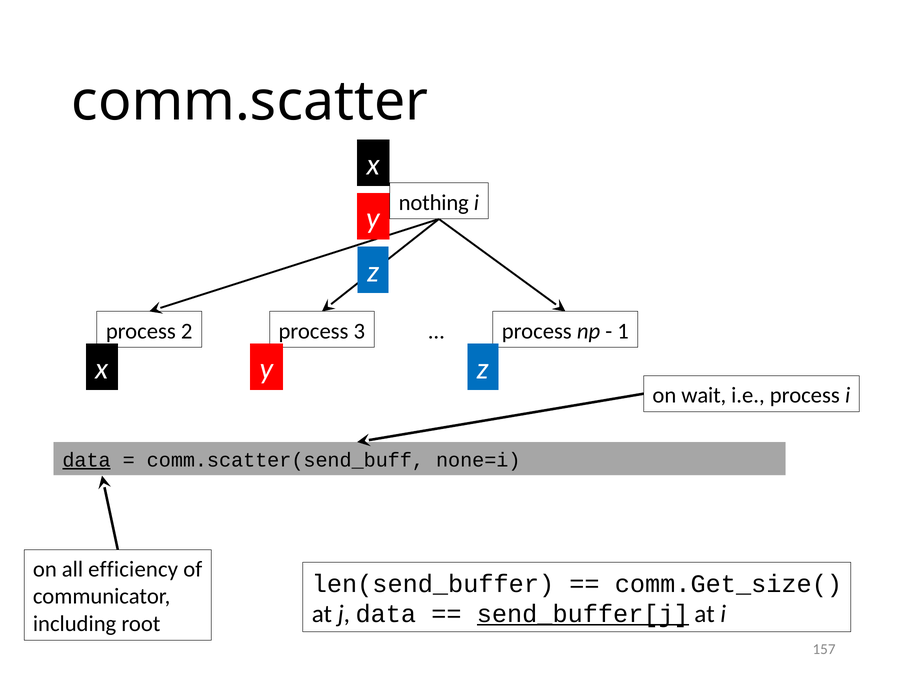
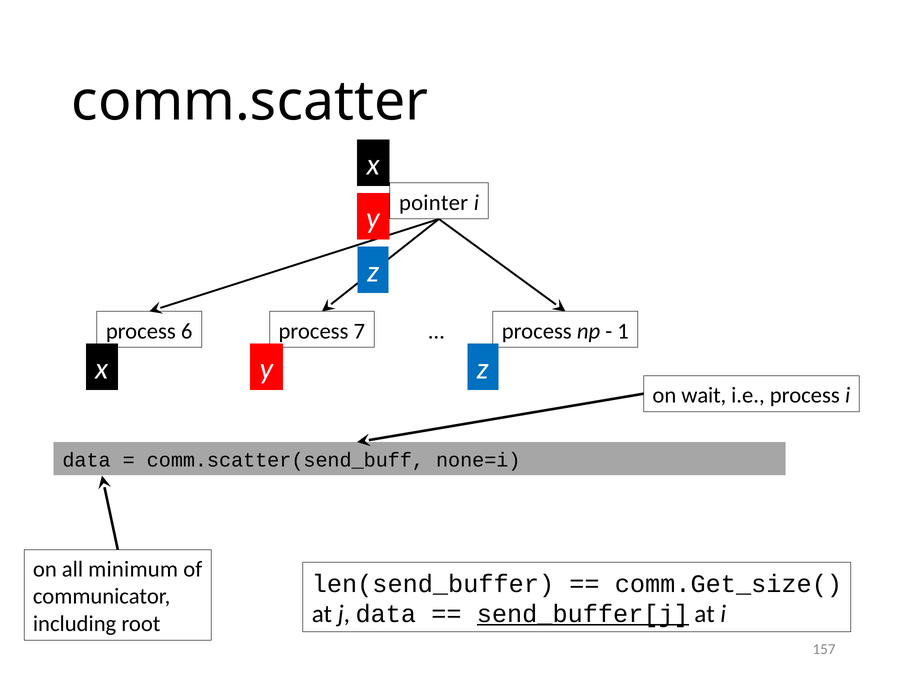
nothing: nothing -> pointer (434, 203)
2: 2 -> 6 (187, 331)
3: 3 -> 7 (359, 331)
data underline: present -> none (87, 460)
efficiency: efficiency -> minimum (133, 569)
